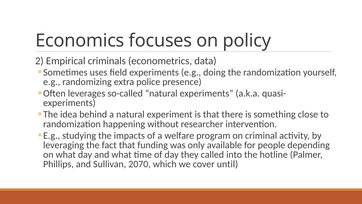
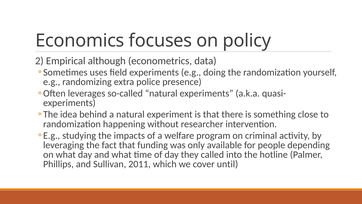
criminals: criminals -> although (107, 61)
2070: 2070 -> 2011 (140, 164)
